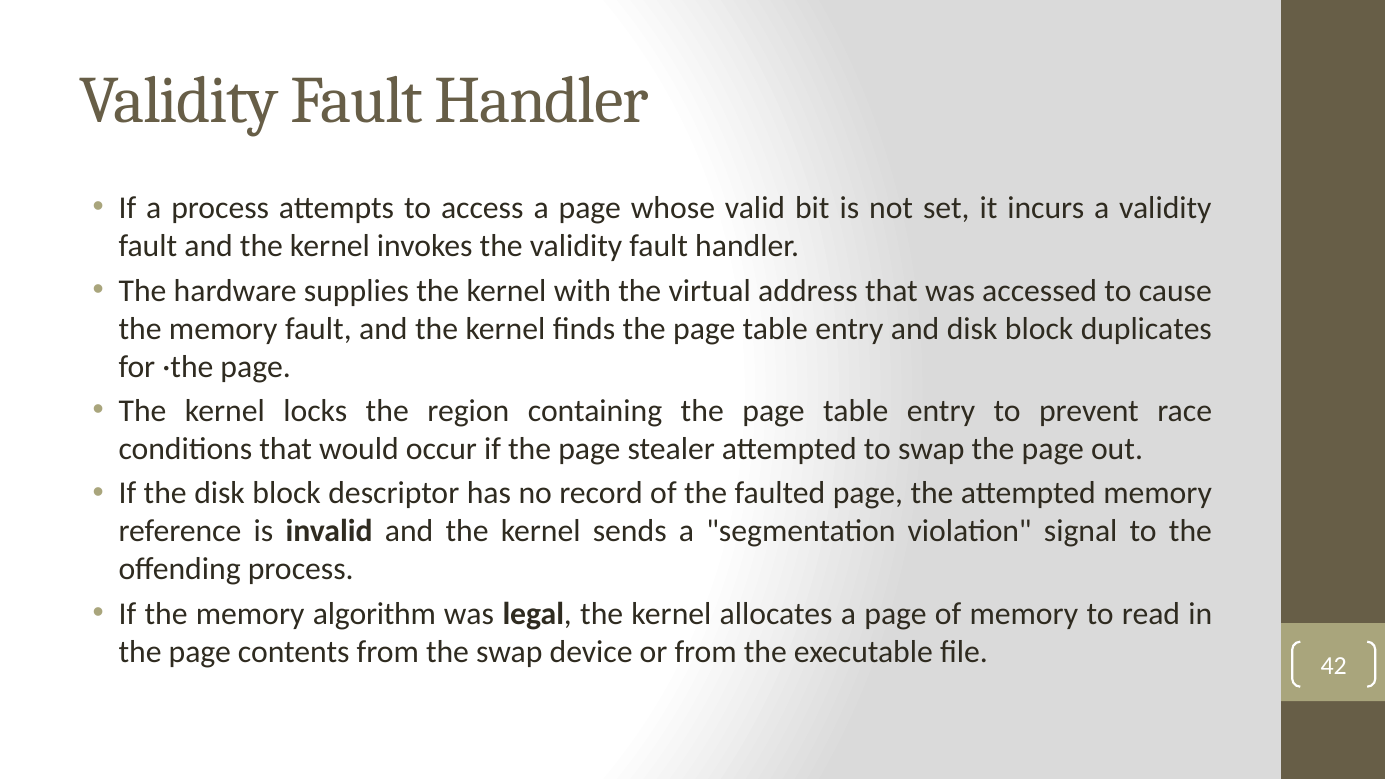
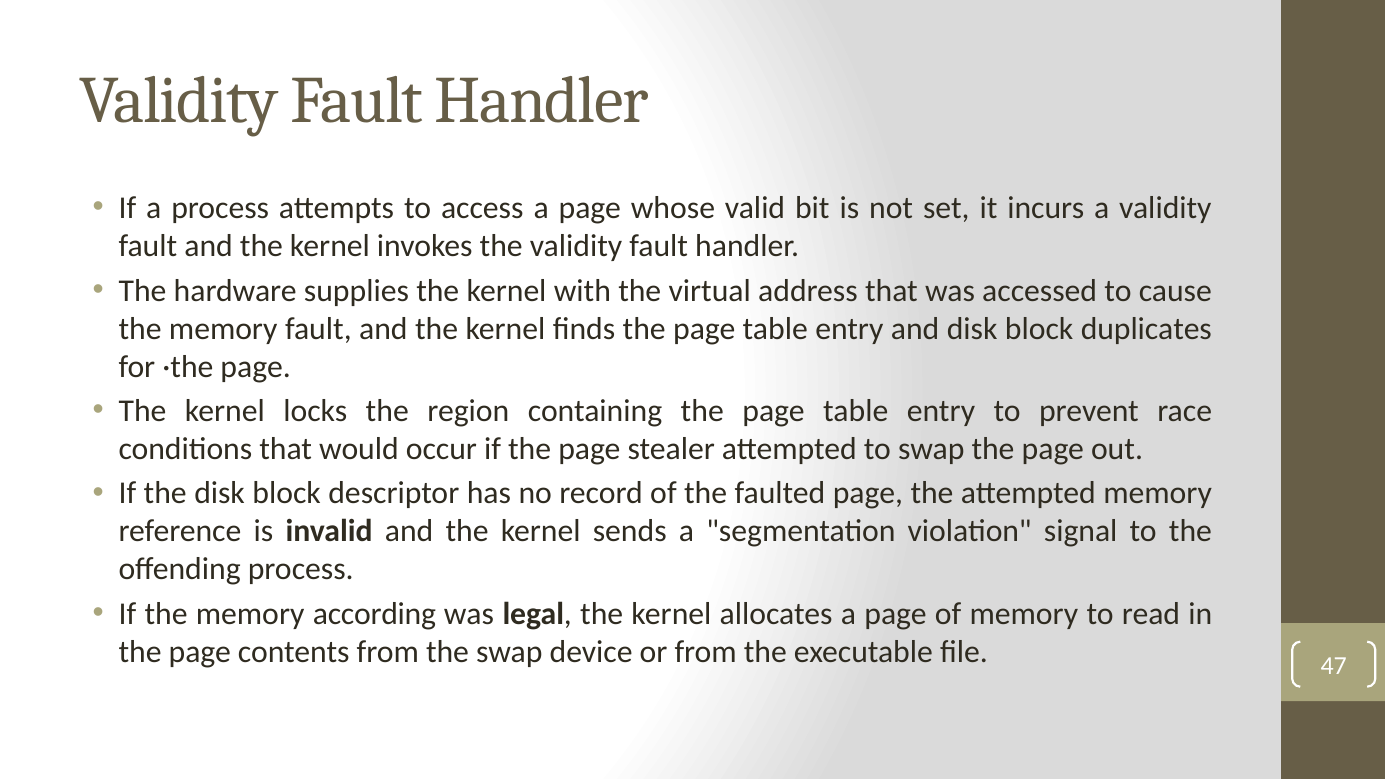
algorithm: algorithm -> according (374, 614)
42: 42 -> 47 (1334, 666)
